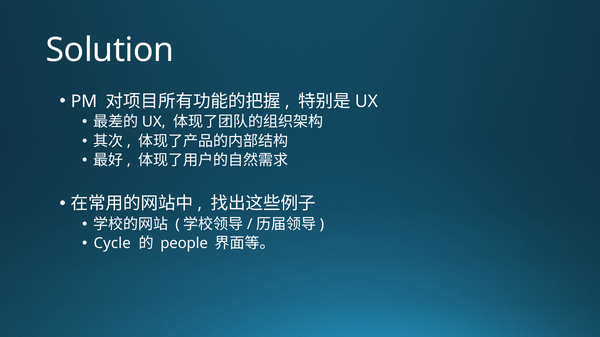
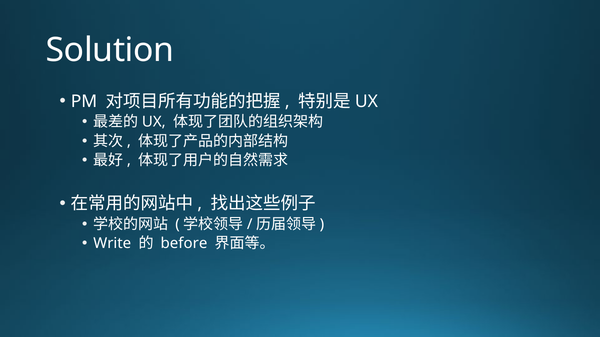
Cycle: Cycle -> Write (112, 244)
people: people -> before (184, 244)
